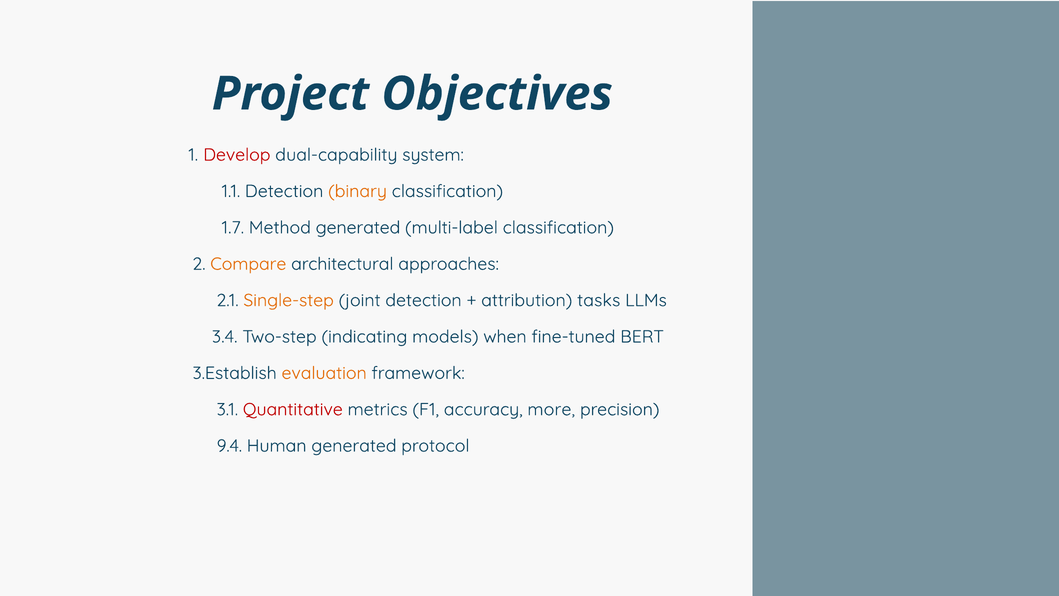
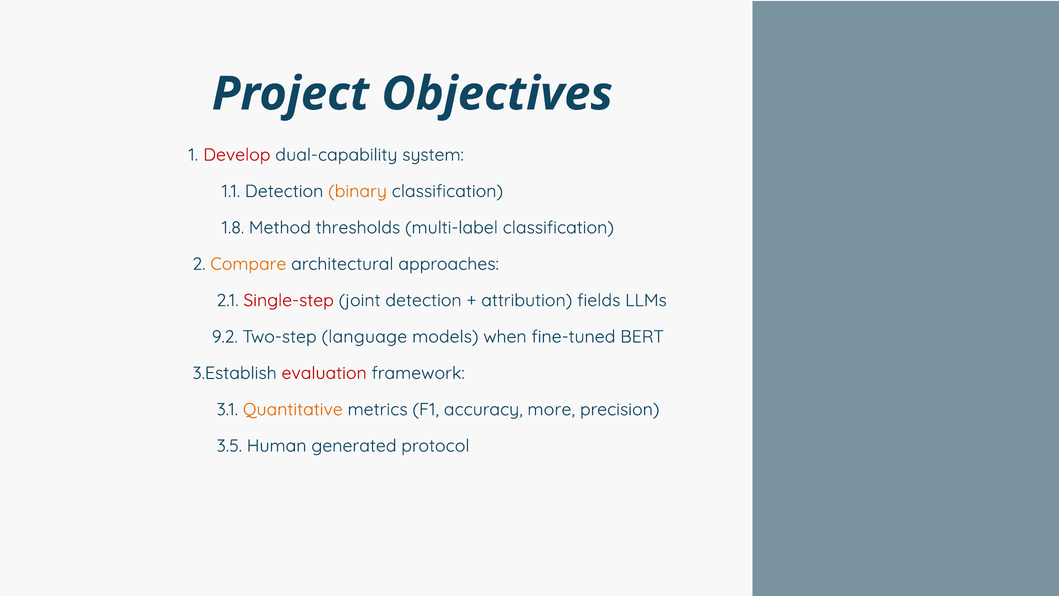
1.7: 1.7 -> 1.8 (233, 227)
Method generated: generated -> thresholds (358, 227)
Single-step colour: orange -> red (289, 300)
tasks: tasks -> fields (599, 300)
3.4: 3.4 -> 9.2 (225, 337)
indicating: indicating -> language (364, 337)
evaluation colour: orange -> red (324, 373)
Quantitative colour: red -> orange (293, 409)
9.4: 9.4 -> 3.5 (229, 446)
